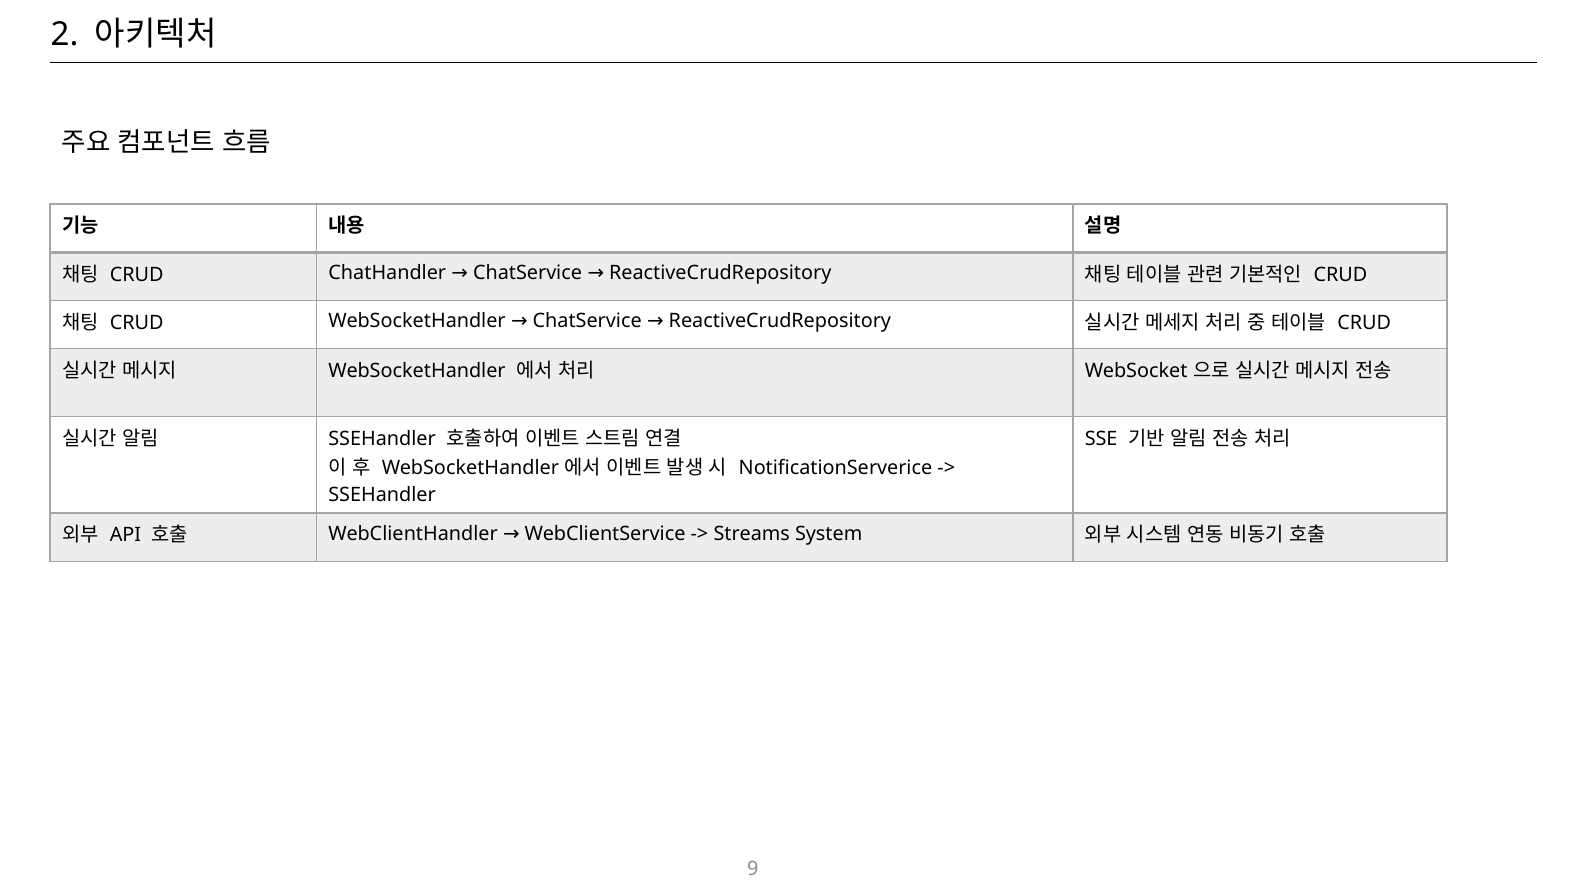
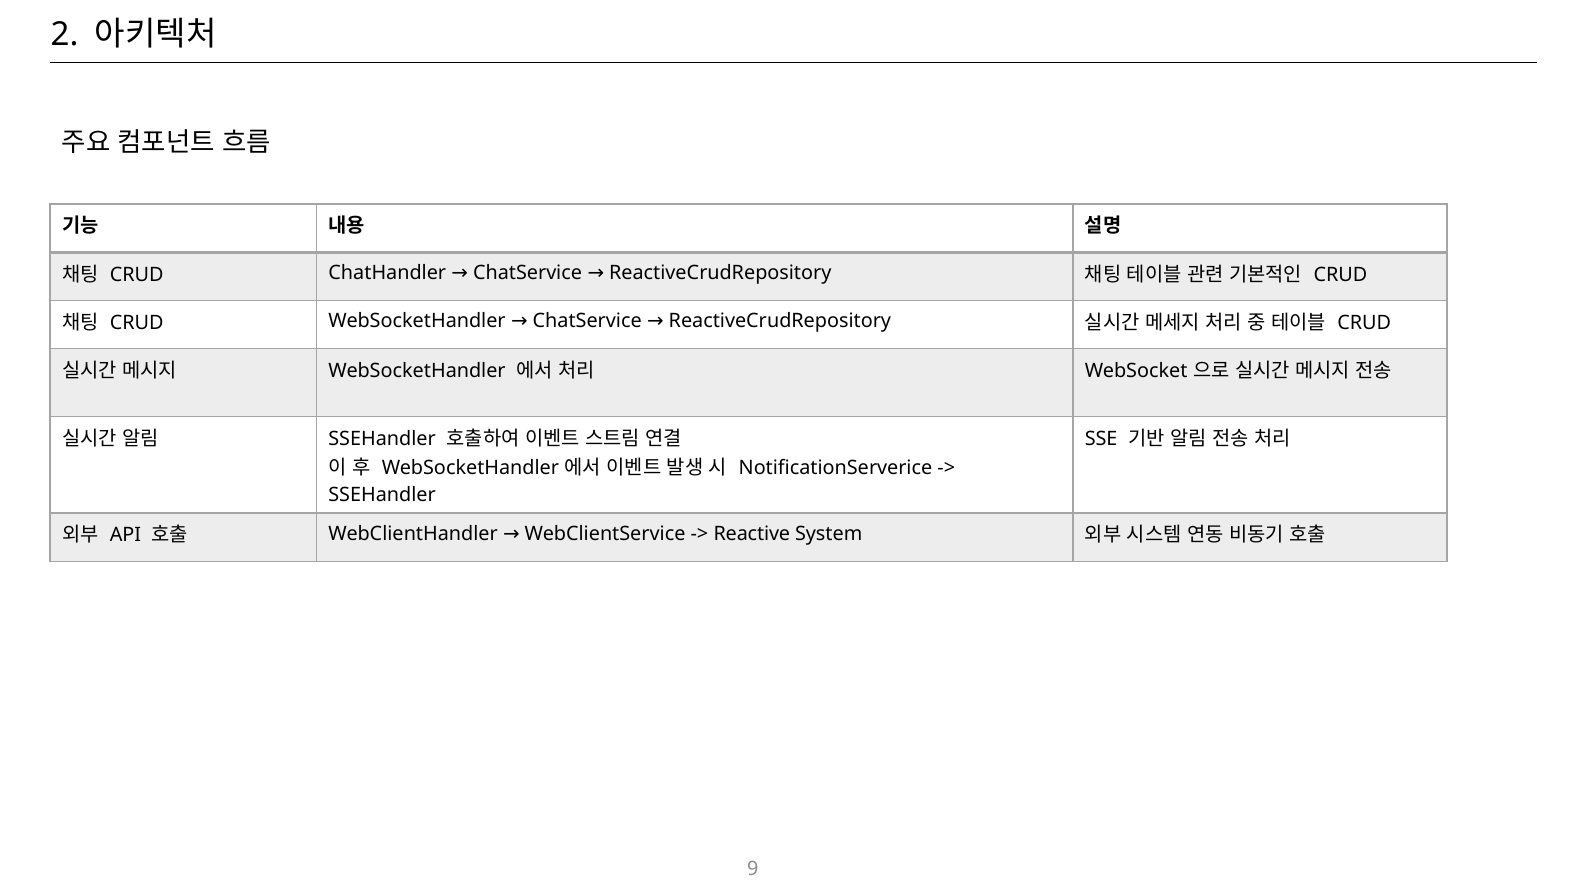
Streams: Streams -> Reactive (752, 533)
